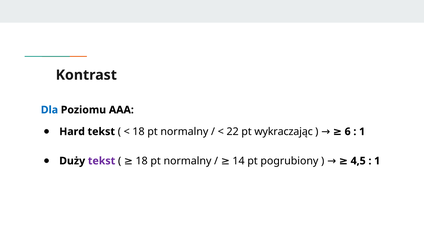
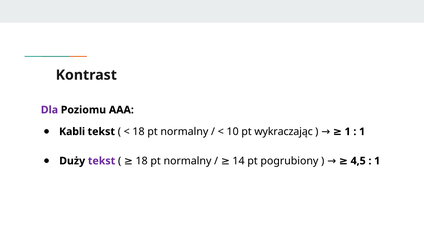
Dla colour: blue -> purple (49, 110)
Hard: Hard -> Kabli (72, 131)
22: 22 -> 10 (233, 131)
6: 6 -> 1 (348, 131)
